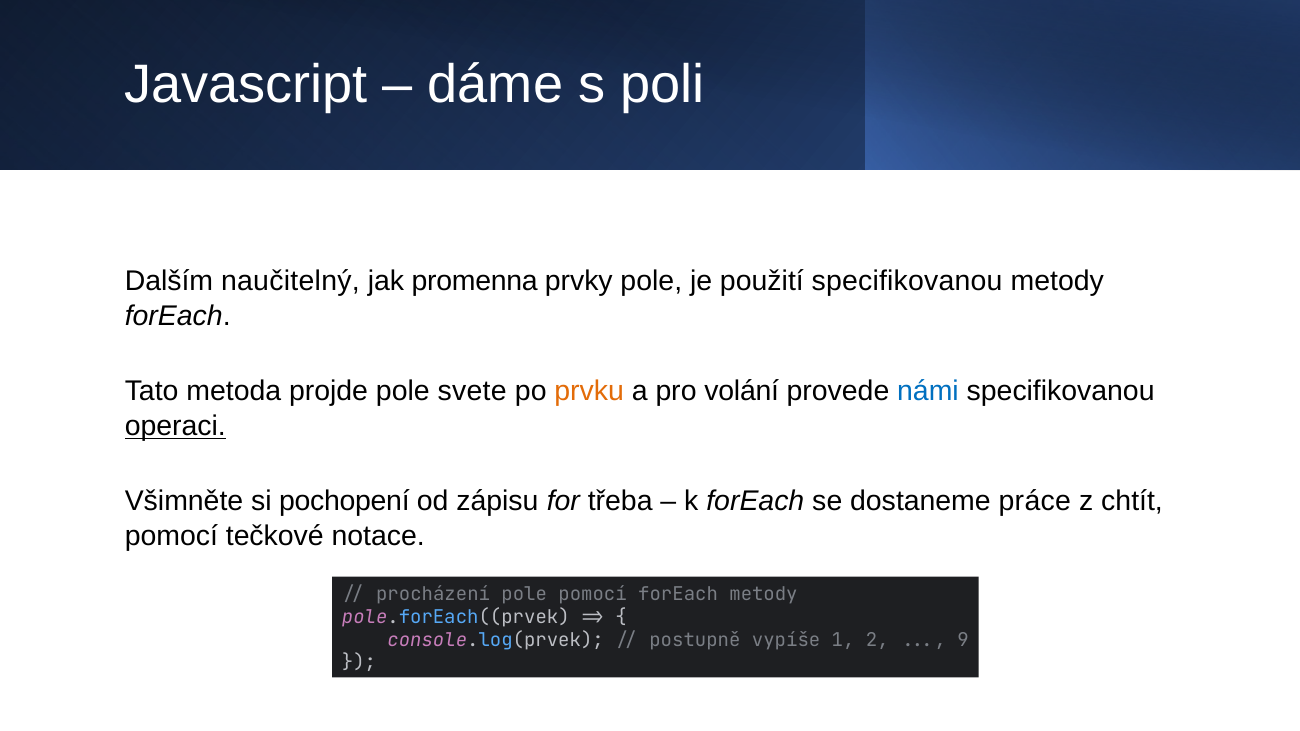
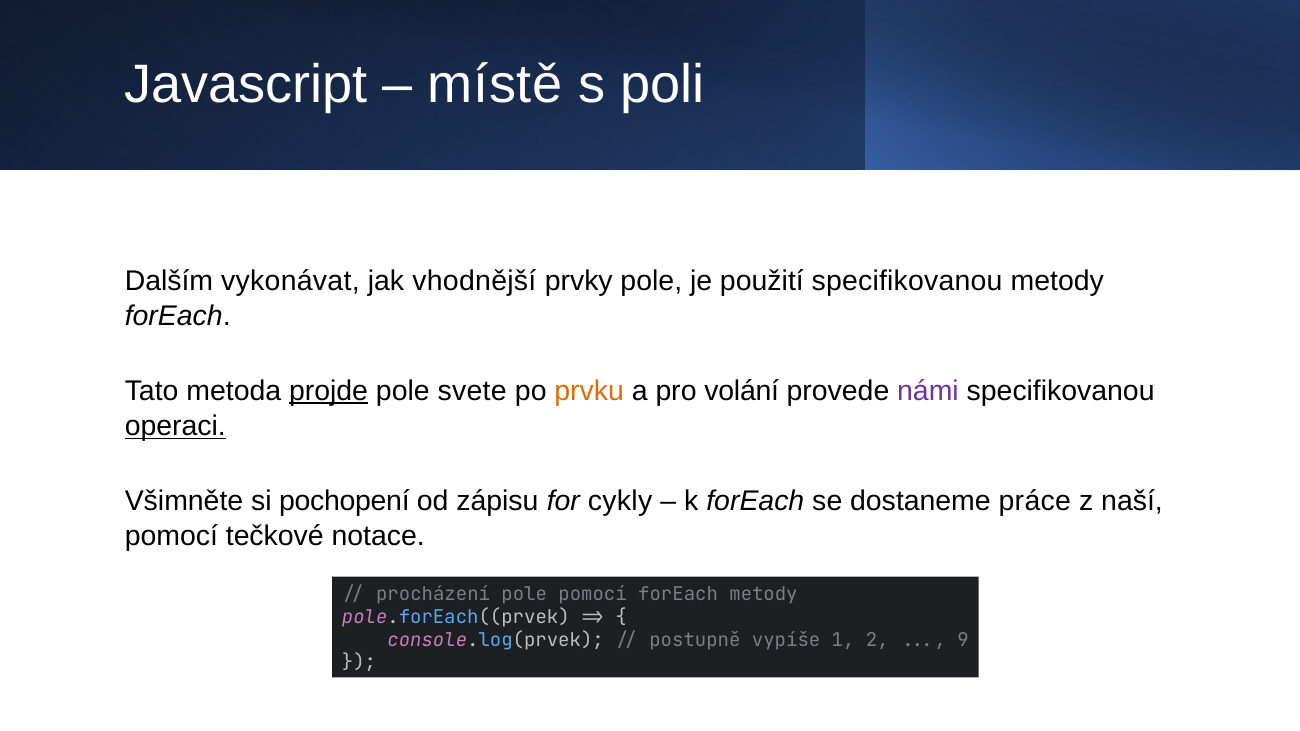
dáme: dáme -> místě (495, 85)
naučitelný: naučitelný -> vykonávat (290, 281)
promenna: promenna -> vhodnější (474, 281)
projde underline: none -> present (329, 391)
námi colour: blue -> purple (928, 391)
třeba: třeba -> cykly (620, 501)
chtít: chtít -> naší (1132, 501)
